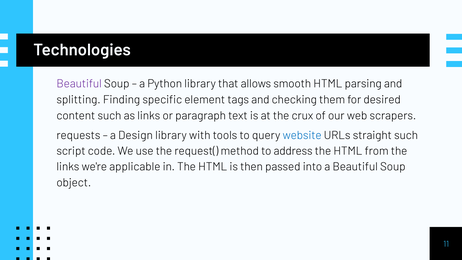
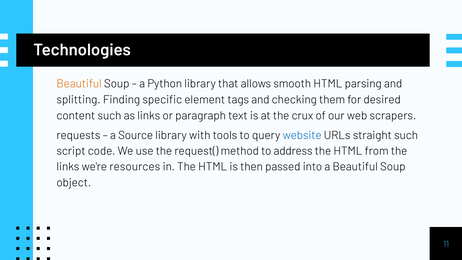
Beautiful colour: purple -> orange (79, 84)
Design: Design -> Source (136, 135)
applicable: applicable -> resources (135, 167)
